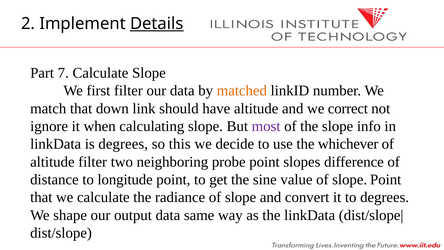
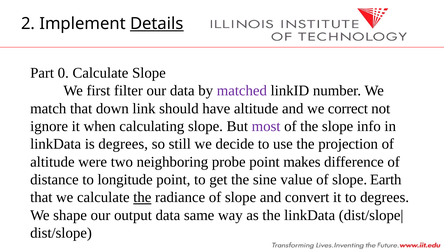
7: 7 -> 0 (63, 73)
matched colour: orange -> purple (242, 91)
this: this -> still (180, 144)
whichever: whichever -> projection (348, 144)
altitude filter: filter -> were (93, 162)
slopes: slopes -> makes (302, 162)
slope Point: Point -> Earth (386, 179)
the underline: none -> present (142, 197)
